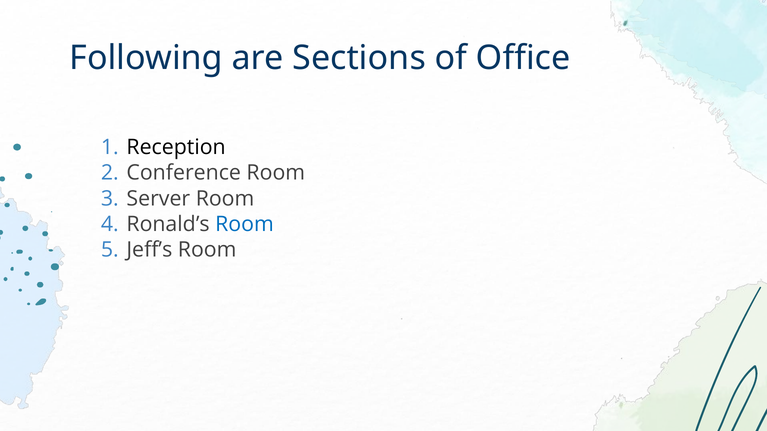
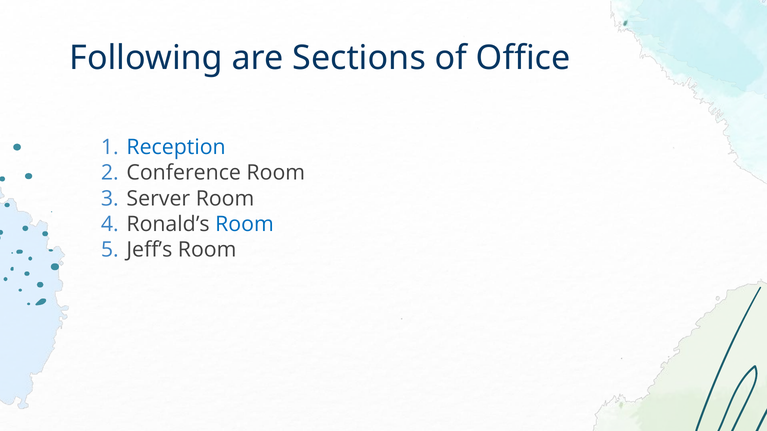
Reception colour: black -> blue (176, 148)
